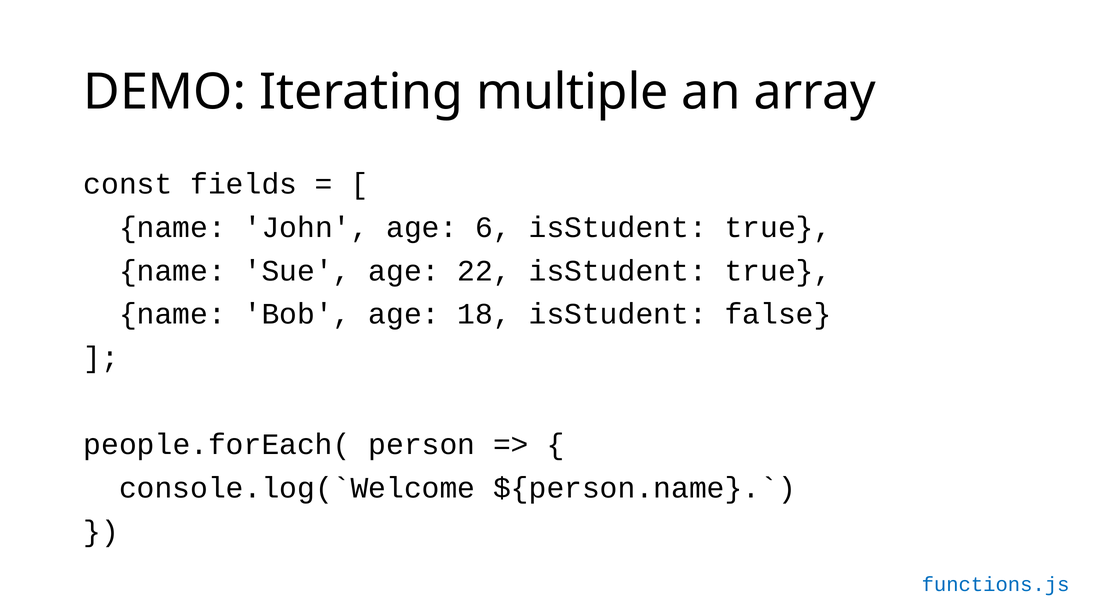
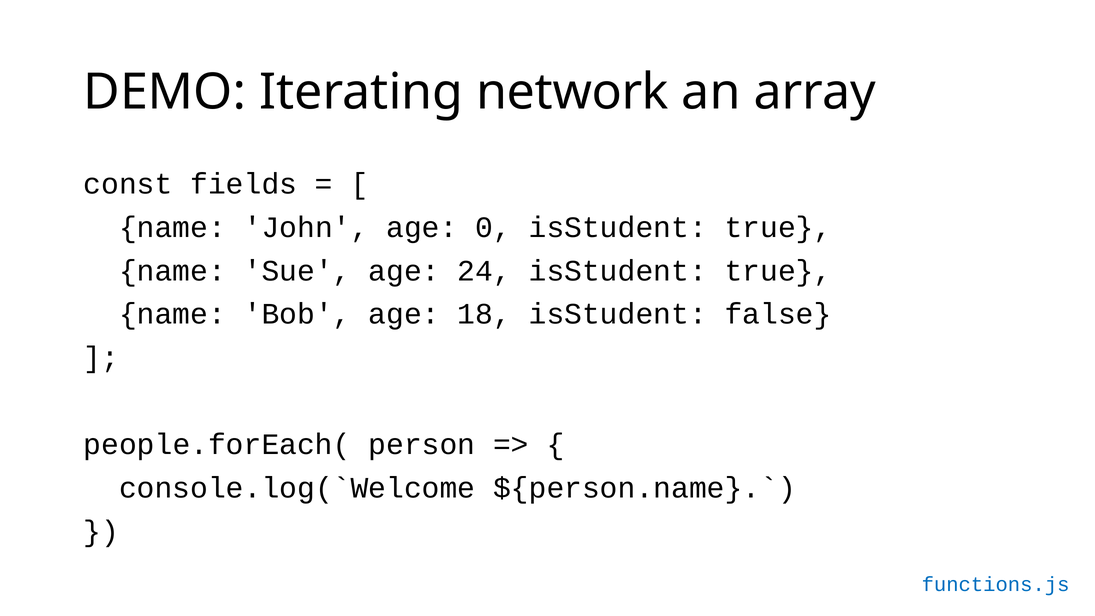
multiple: multiple -> network (573, 92)
6: 6 -> 0 (493, 227)
22: 22 -> 24 (484, 271)
